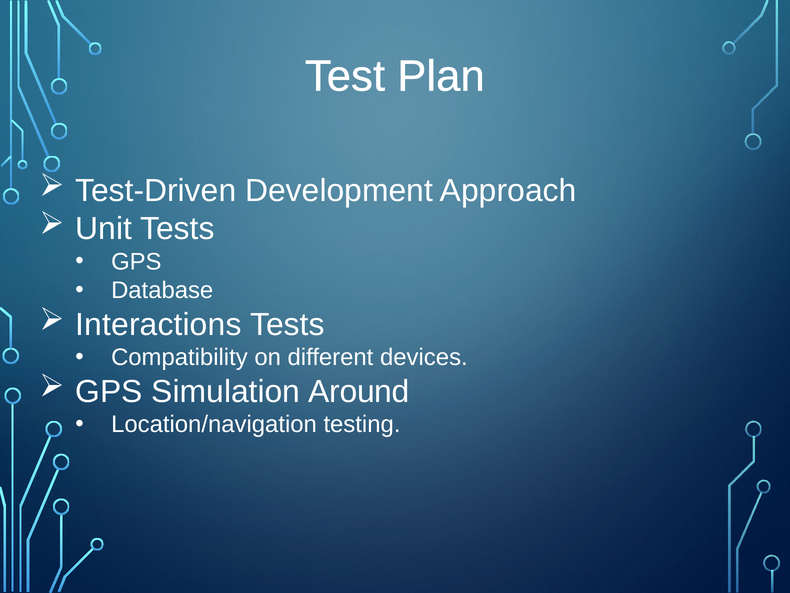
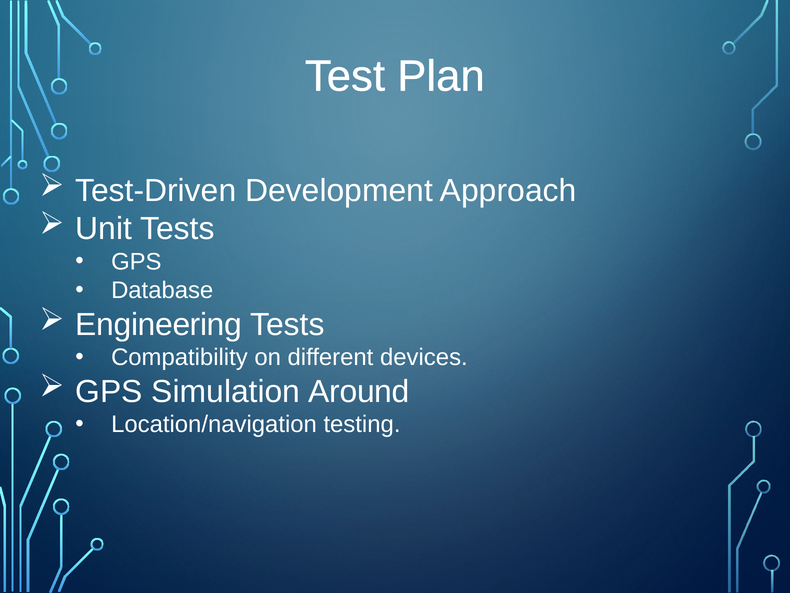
Interactions: Interactions -> Engineering (159, 324)
